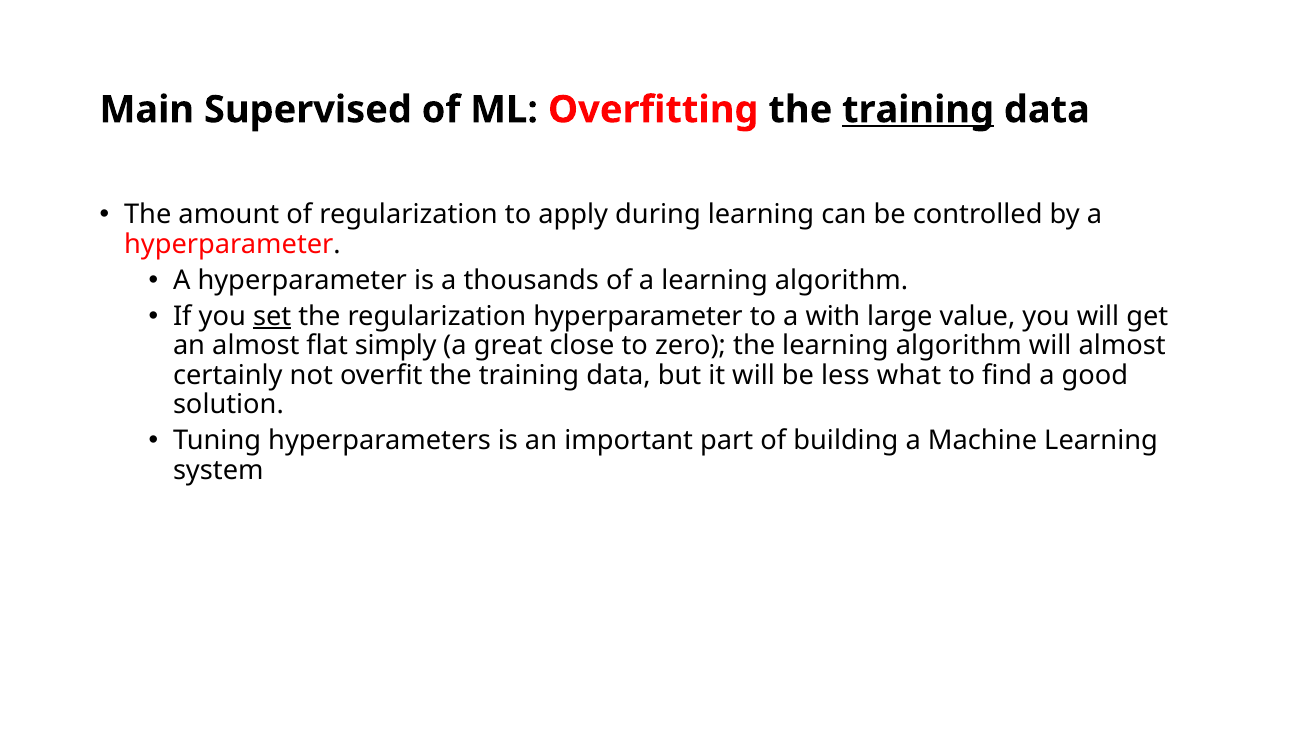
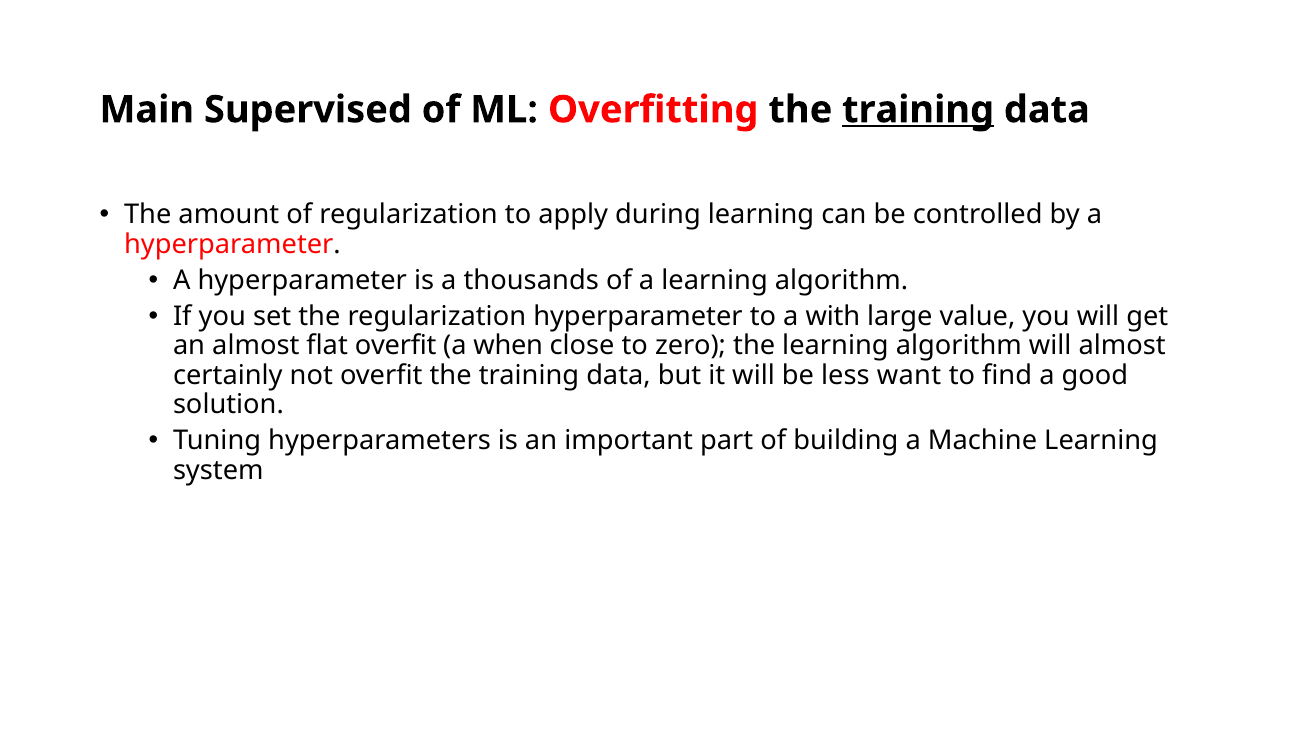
set underline: present -> none (272, 317)
flat simply: simply -> overfit (396, 346)
great: great -> when (508, 346)
what: what -> want (909, 376)
